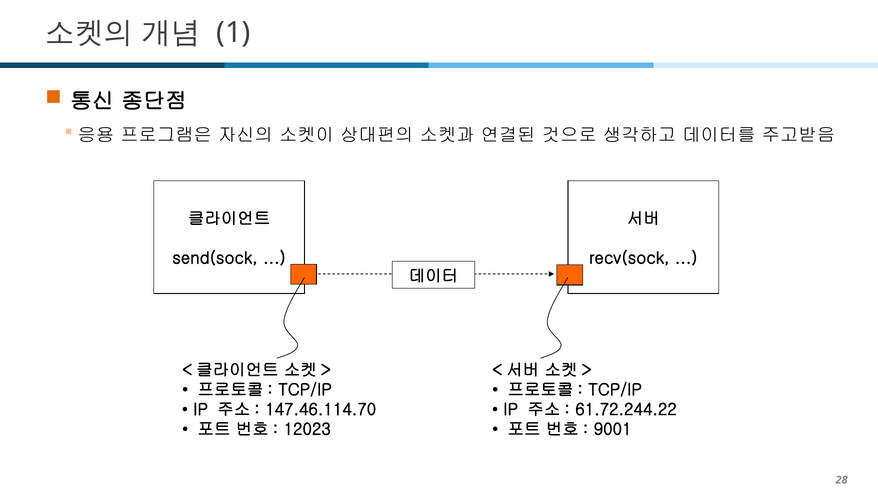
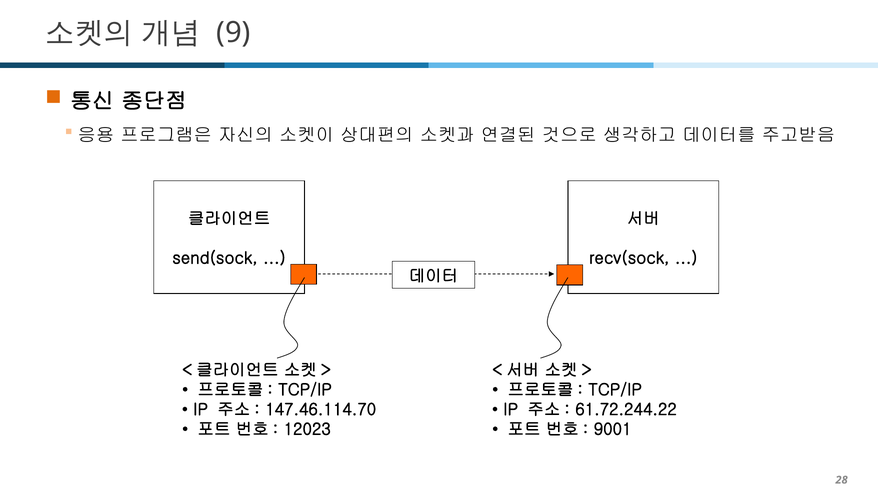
1: 1 -> 9 (234, 33)
